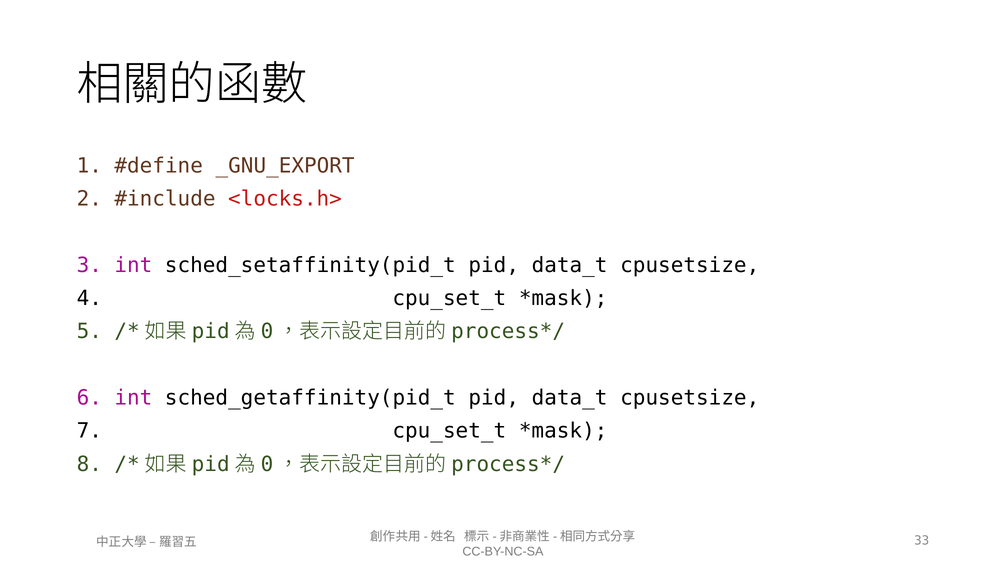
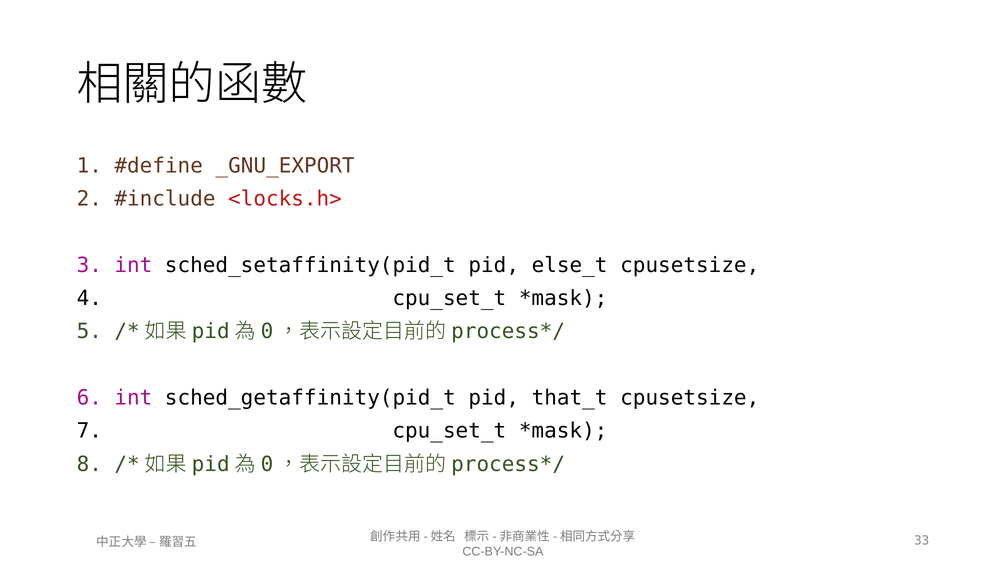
sched_setaffinity(pid_t pid data_t: data_t -> else_t (570, 265)
sched_getaffinity(pid_t pid data_t: data_t -> that_t (570, 398)
